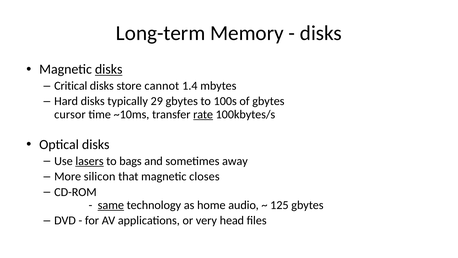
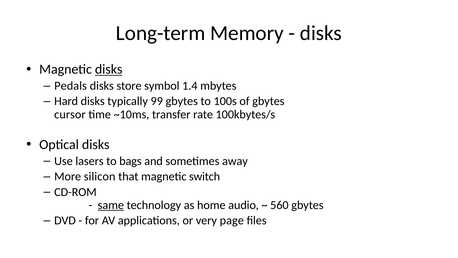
Critical: Critical -> Pedals (71, 86)
cannot: cannot -> symbol (162, 86)
29: 29 -> 99 (157, 101)
rate underline: present -> none (203, 114)
lasers underline: present -> none (90, 161)
closes: closes -> switch (205, 176)
125: 125 -> 560 (279, 205)
head: head -> page (232, 220)
